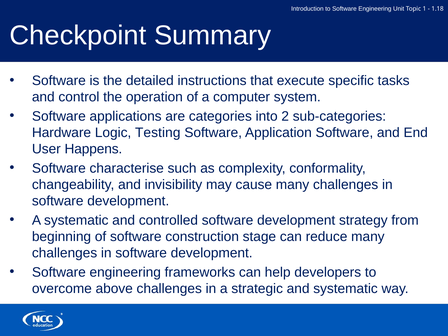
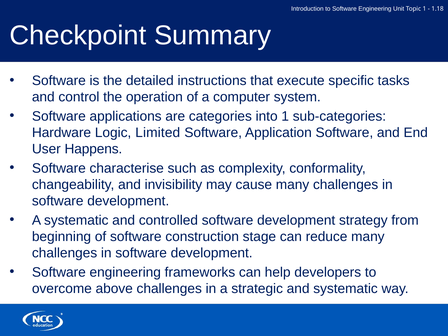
into 2: 2 -> 1 (285, 116)
Testing: Testing -> Limited (158, 133)
